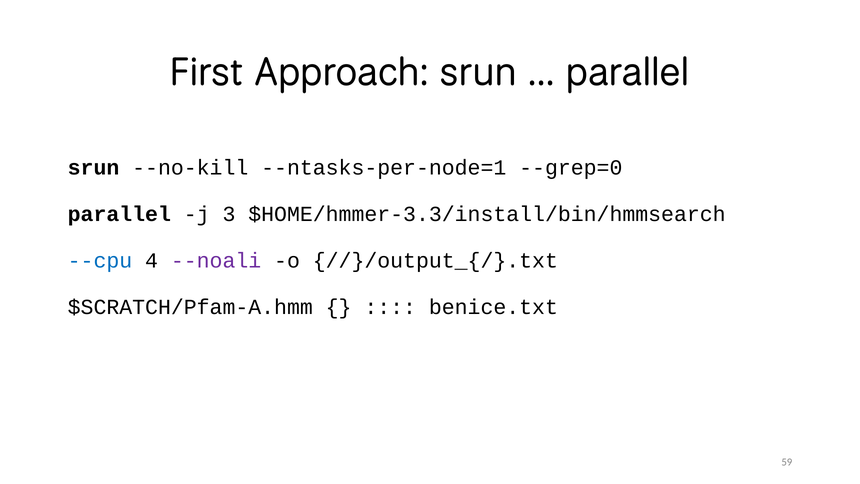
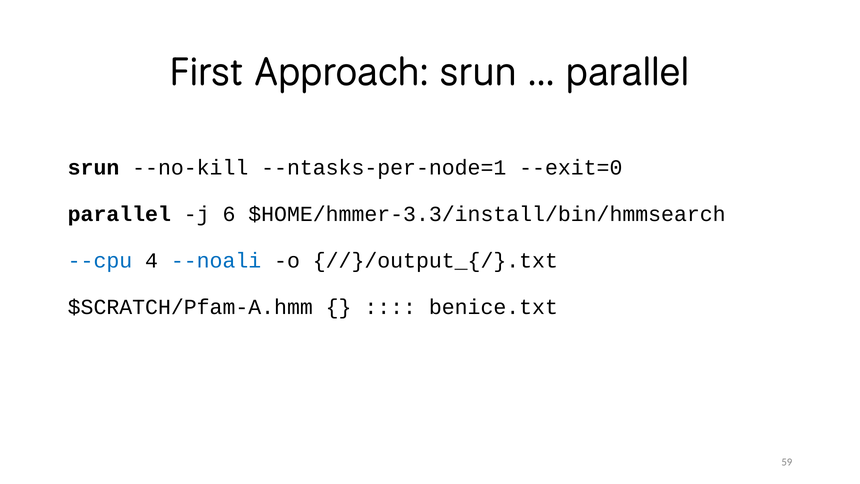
--grep=0: --grep=0 -> --exit=0 (571, 168)
3: 3 -> 6 (229, 214)
--noali colour: purple -> blue (216, 261)
